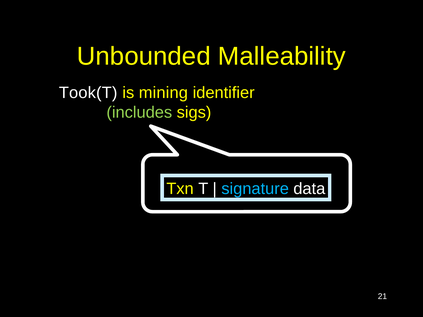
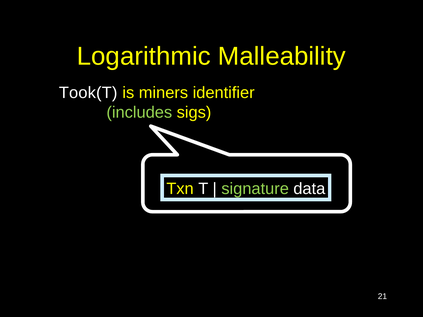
Unbounded: Unbounded -> Logarithmic (144, 56)
mining: mining -> miners (163, 93)
signature colour: light blue -> light green (255, 189)
